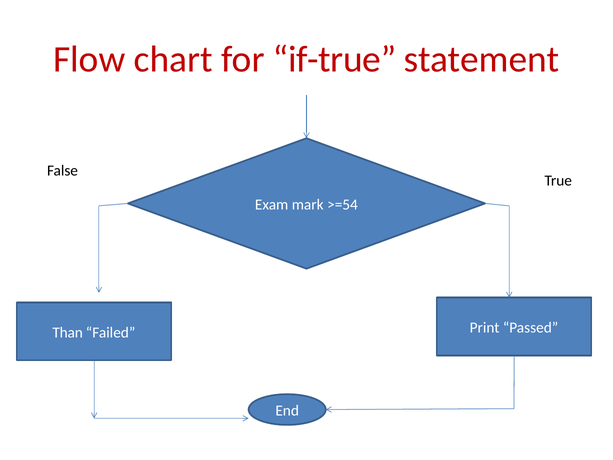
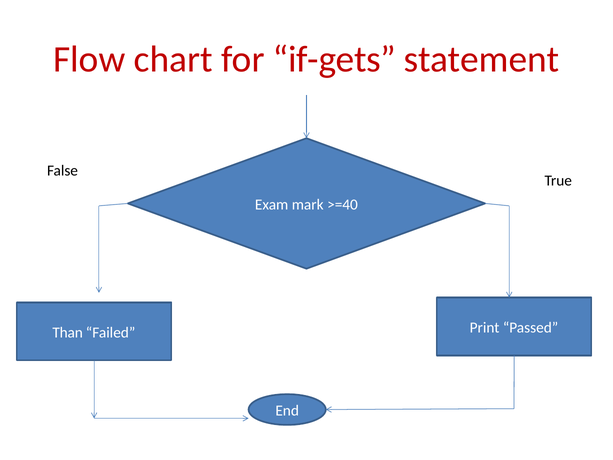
if-true: if-true -> if-gets (335, 59)
>=54: >=54 -> >=40 (342, 204)
